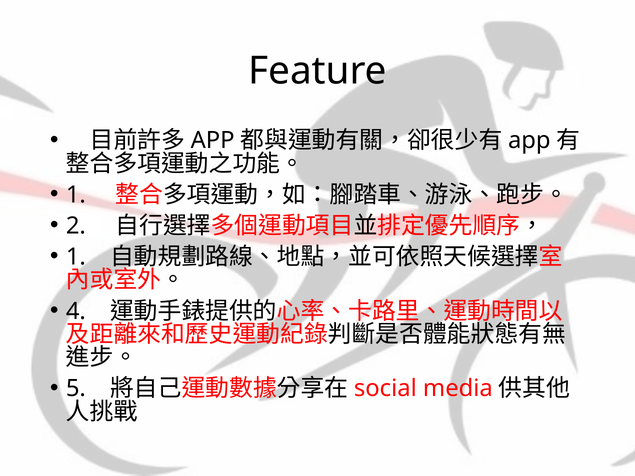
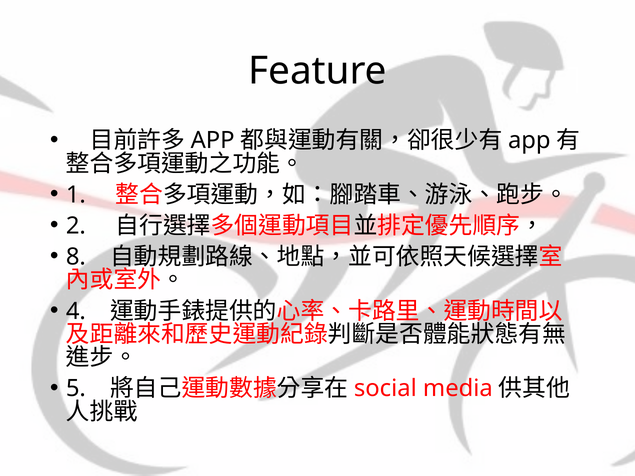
1: 1 -> 8 (76, 257)
